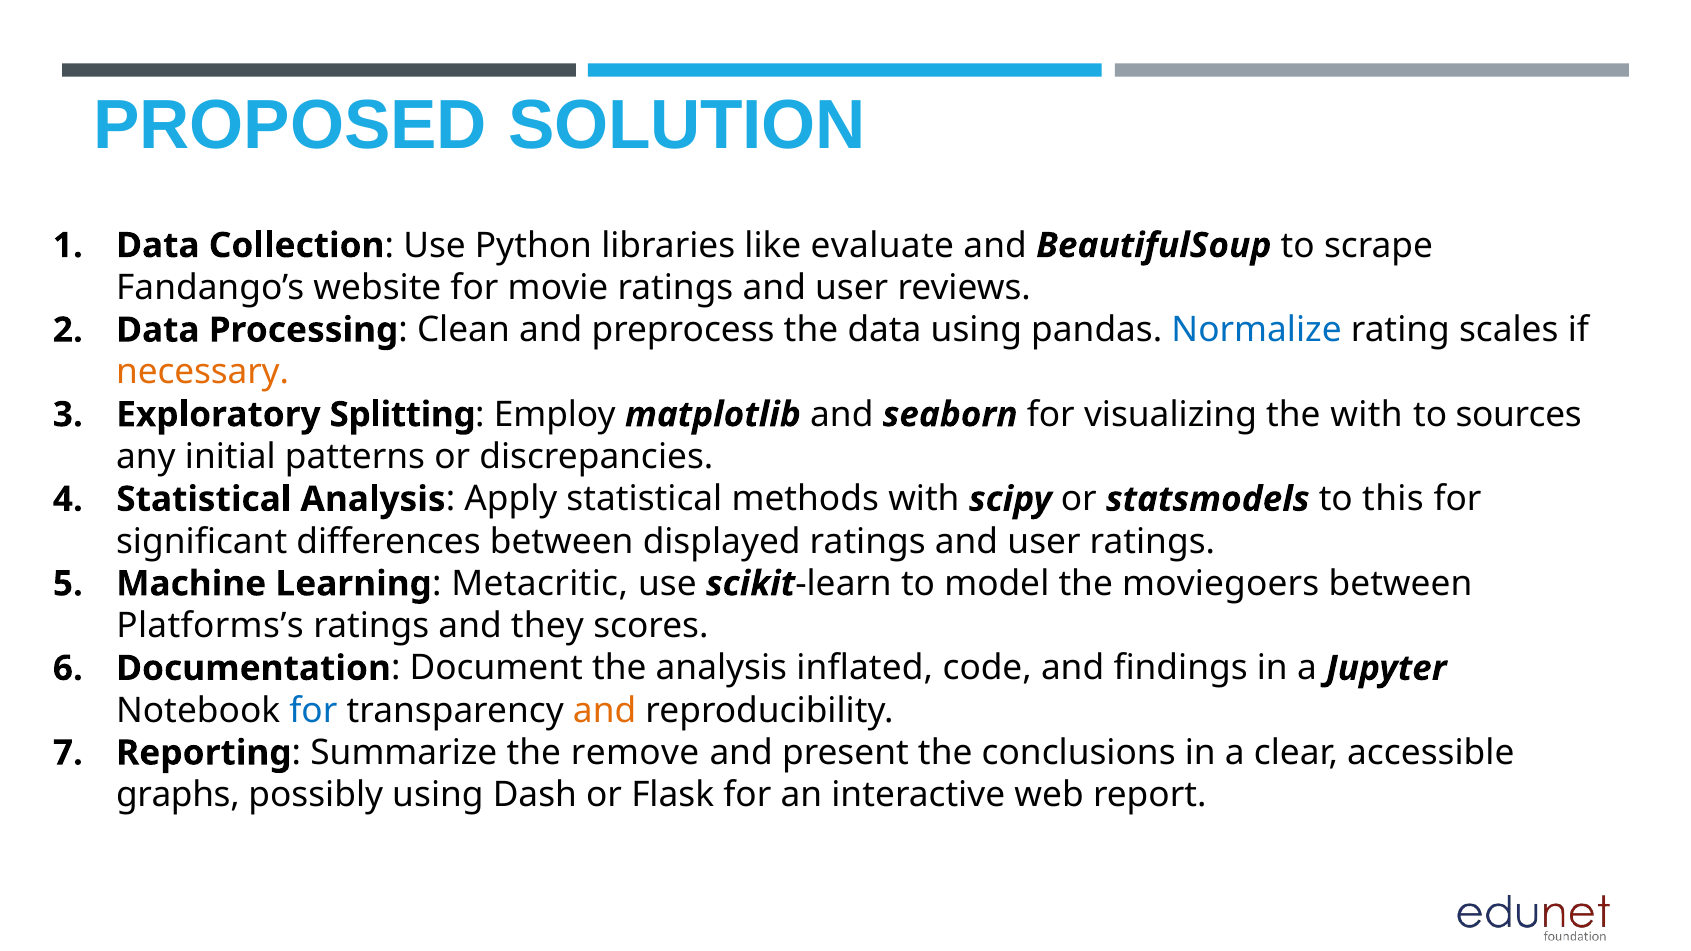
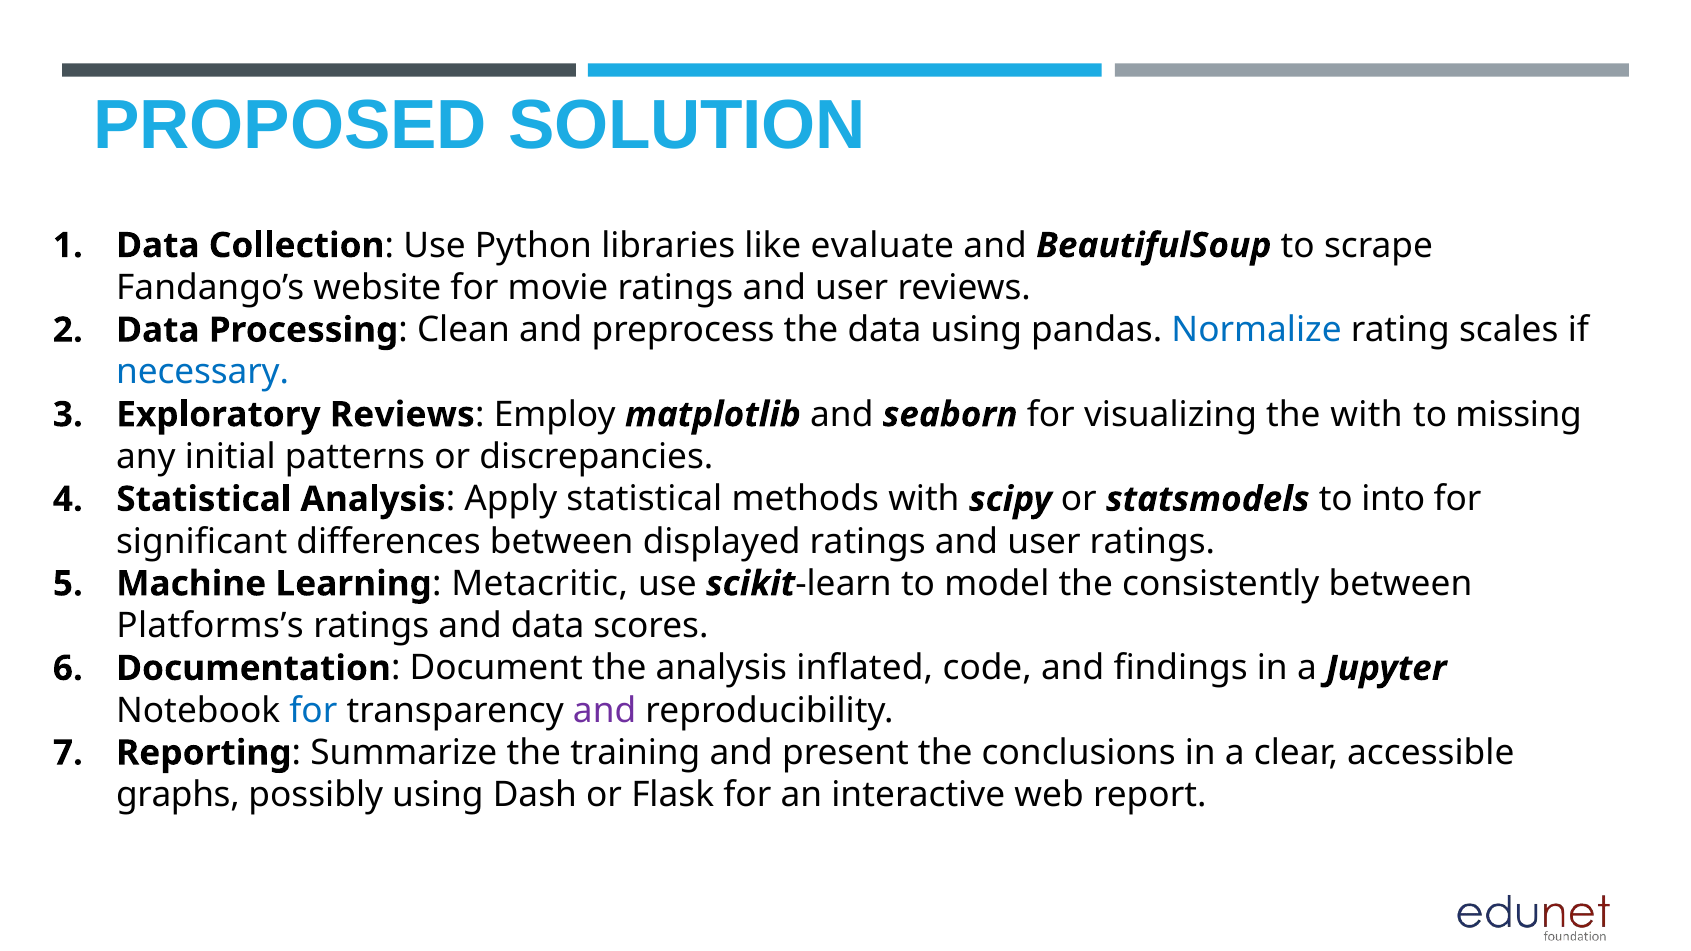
necessary colour: orange -> blue (203, 372)
Exploratory Splitting: Splitting -> Reviews (402, 415)
sources: sources -> missing (1519, 415)
this: this -> into (1393, 499)
moviegoers: moviegoers -> consistently (1221, 584)
and they: they -> data (548, 626)
and colour: orange -> purple (605, 711)
remove: remove -> training (635, 753)
